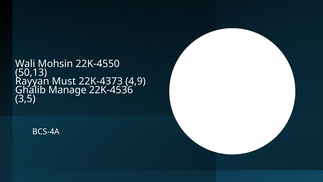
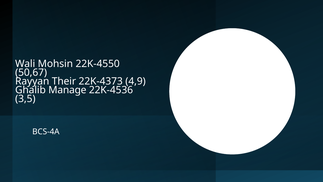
50,13: 50,13 -> 50,67 (31, 72)
Must: Must -> Their (64, 81)
